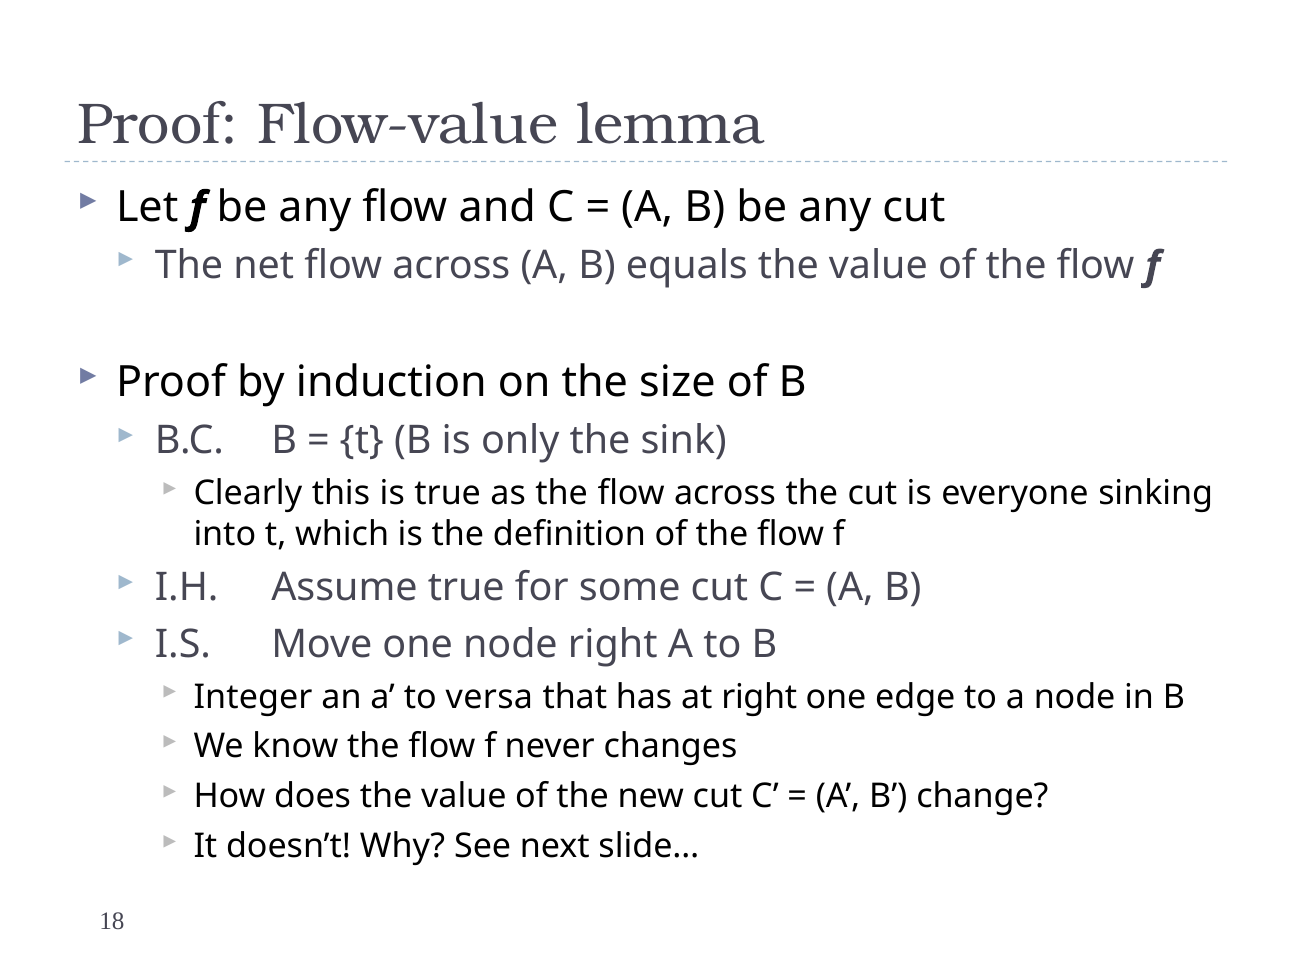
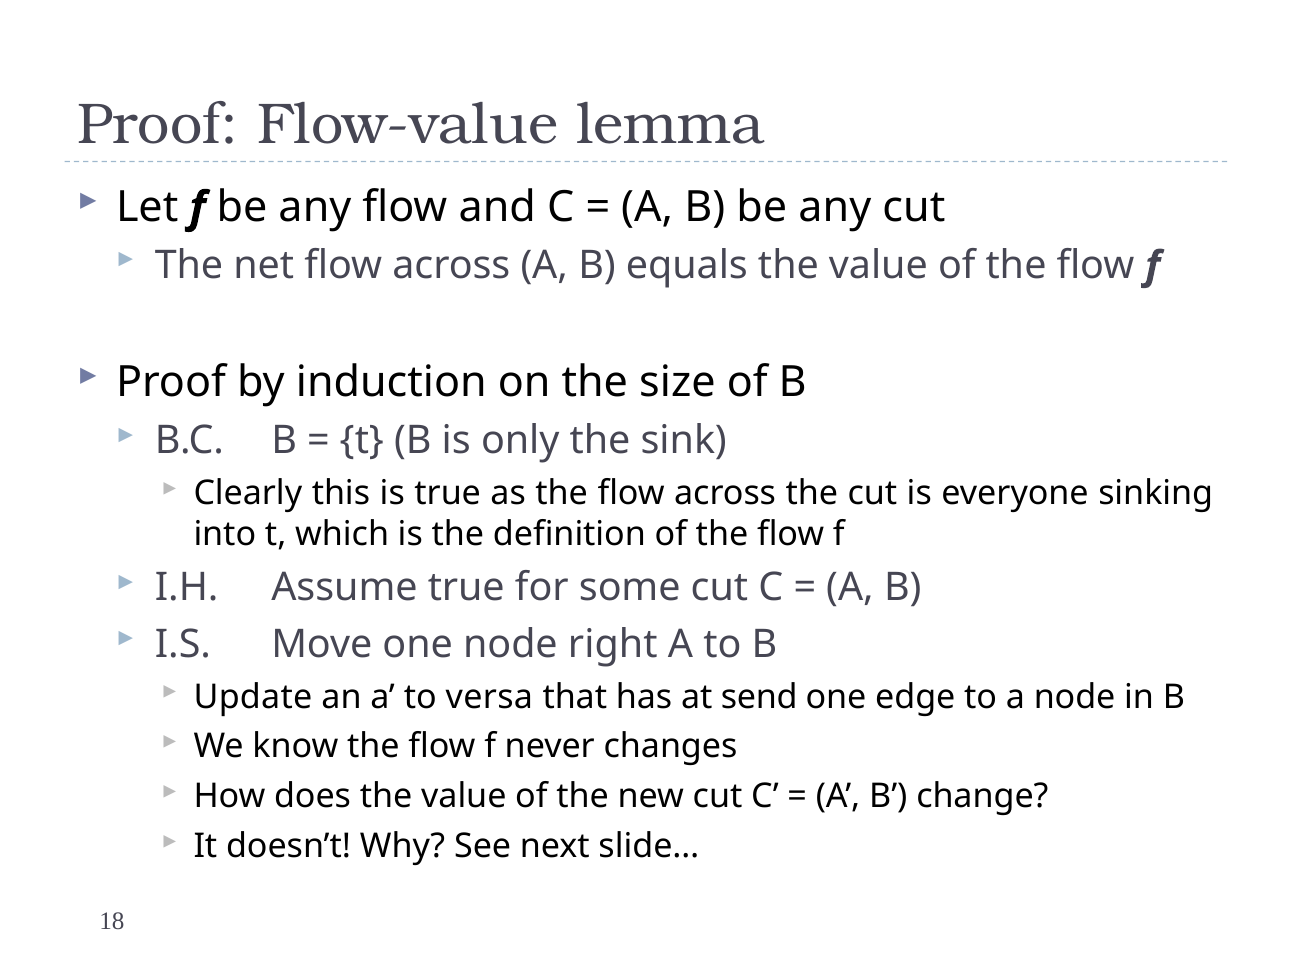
Integer: Integer -> Update (253, 697)
at right: right -> send (759, 697)
